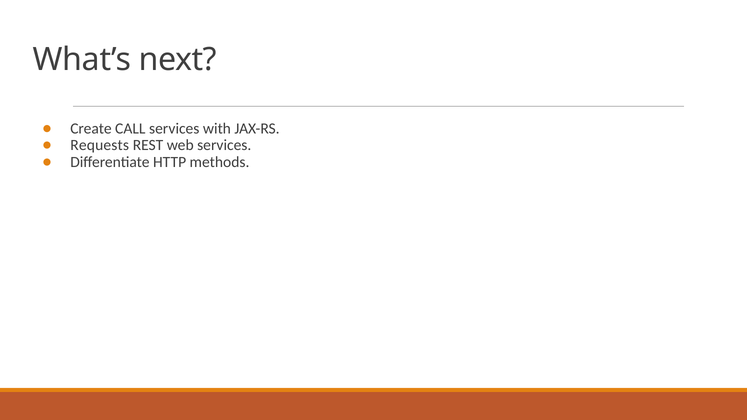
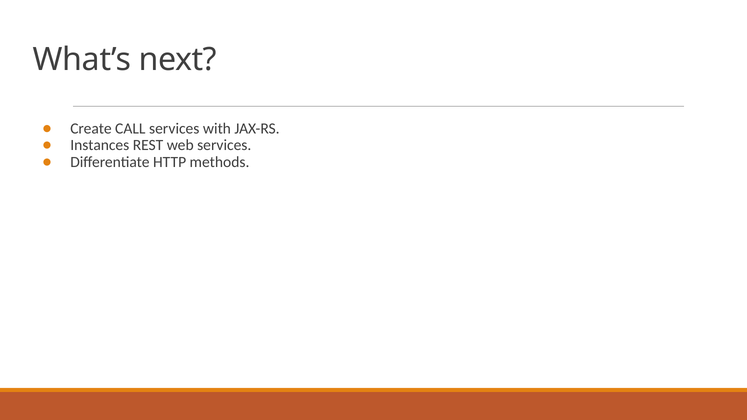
Requests: Requests -> Instances (100, 145)
